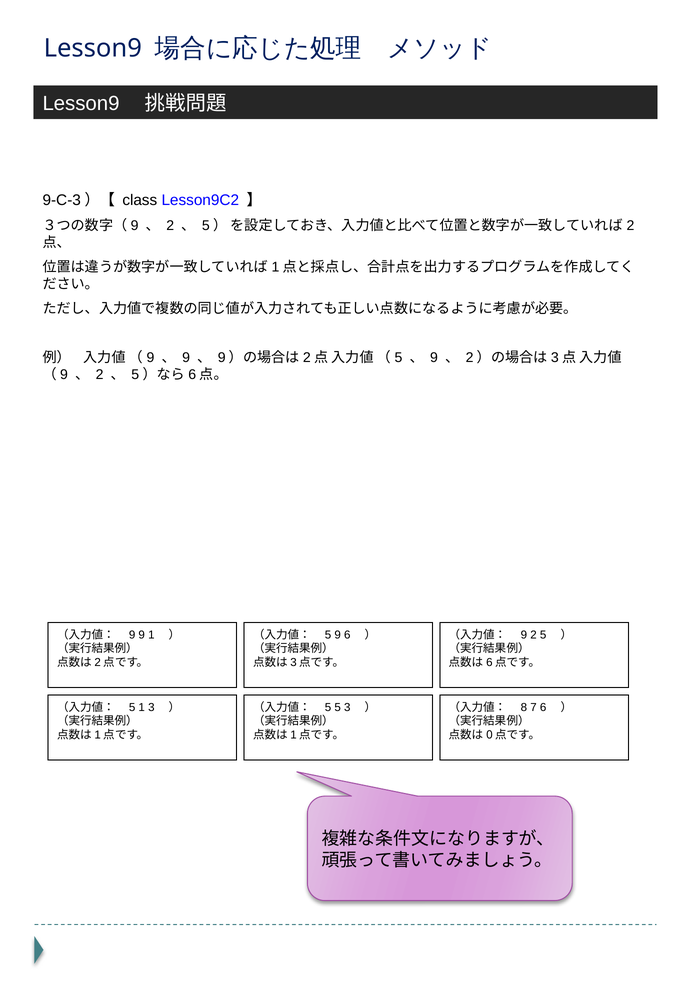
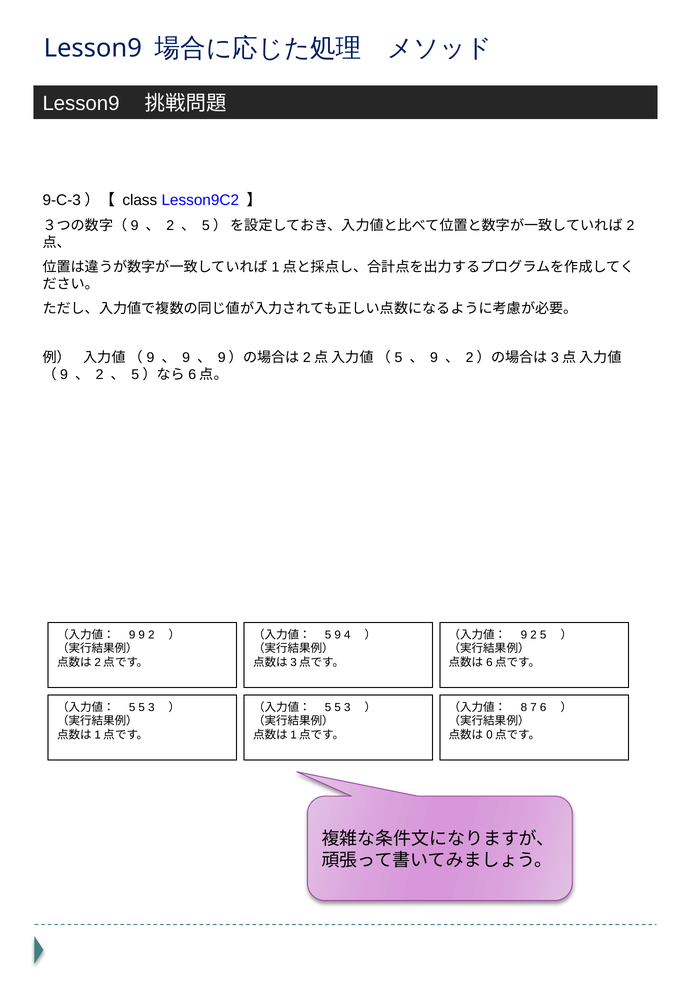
9 9 1: 1 -> 2 (151, 635)
9 6: 6 -> 4 (347, 635)
1: 1 -> 5 (142, 707)
